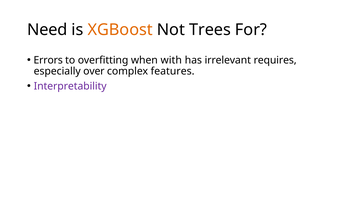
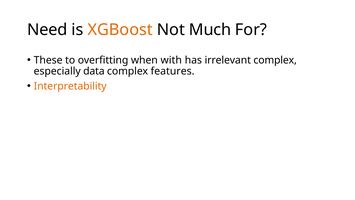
Trees: Trees -> Much (210, 30)
Errors: Errors -> These (48, 60)
irrelevant requires: requires -> complex (275, 60)
over: over -> data (94, 71)
Interpretability colour: purple -> orange (70, 86)
